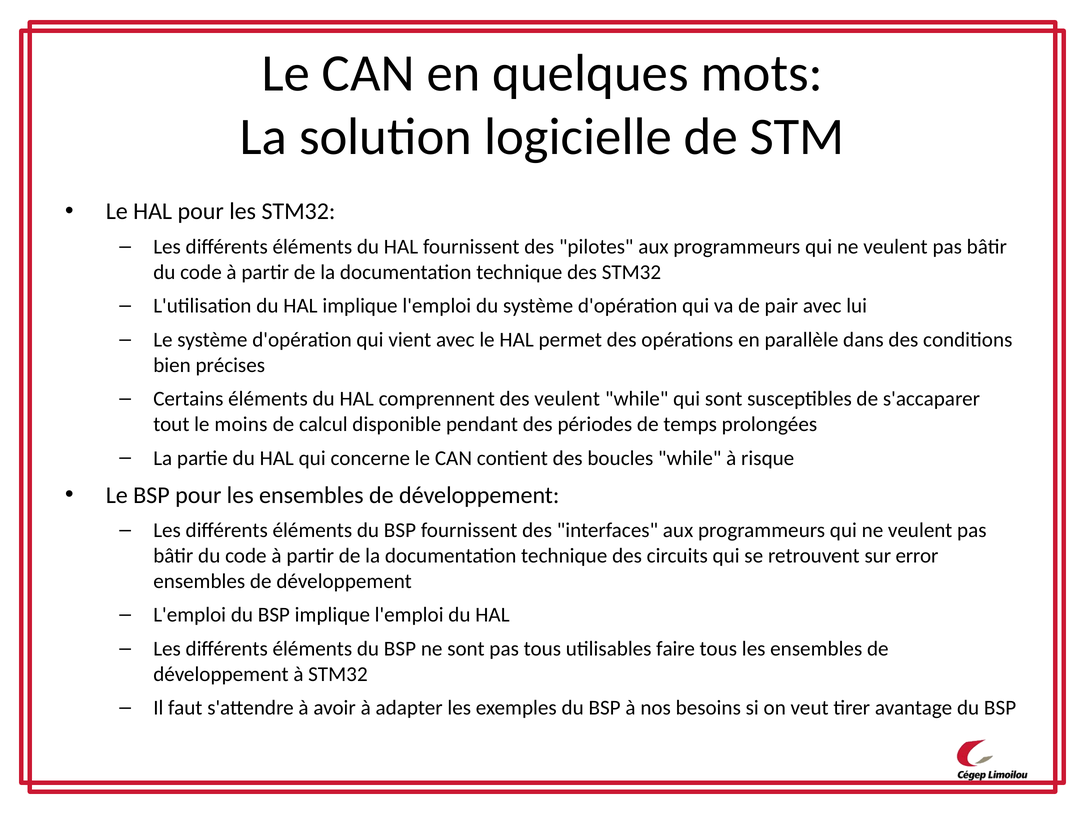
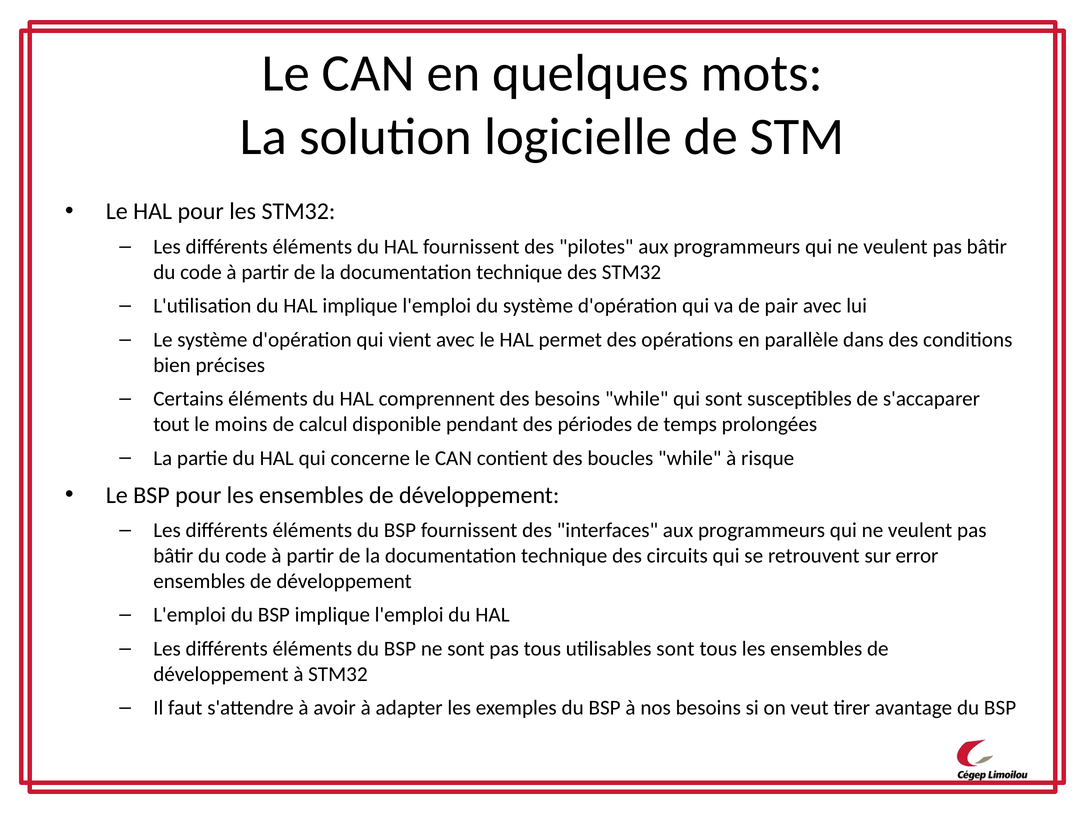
des veulent: veulent -> besoins (567, 399)
utilisables faire: faire -> sont (675, 649)
